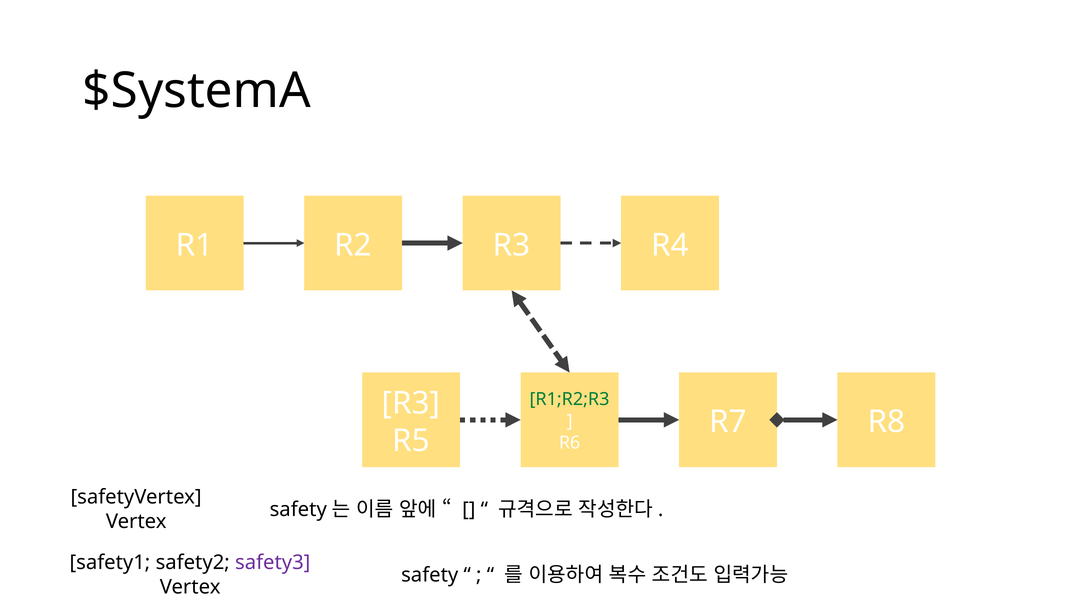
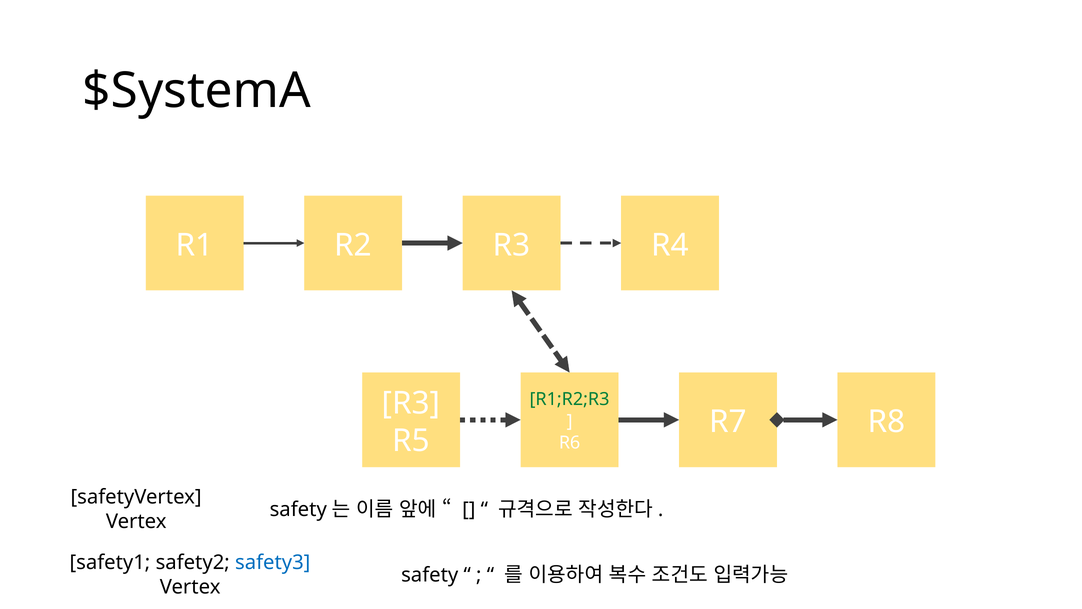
safety3 colour: purple -> blue (273, 562)
